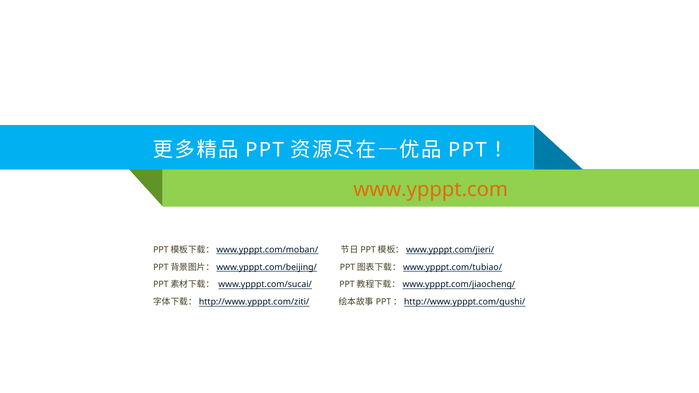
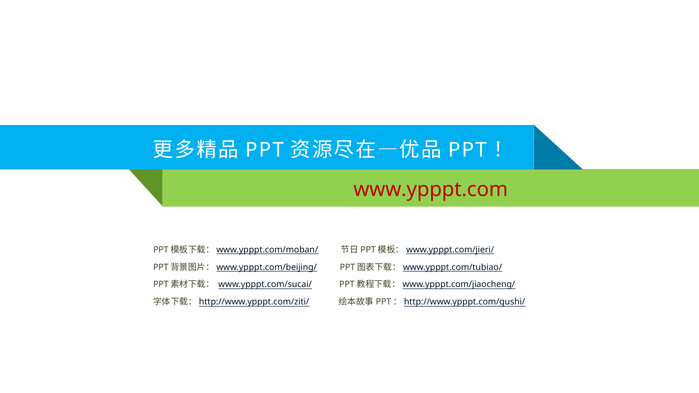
www.ypppt.com colour: orange -> red (431, 189)
